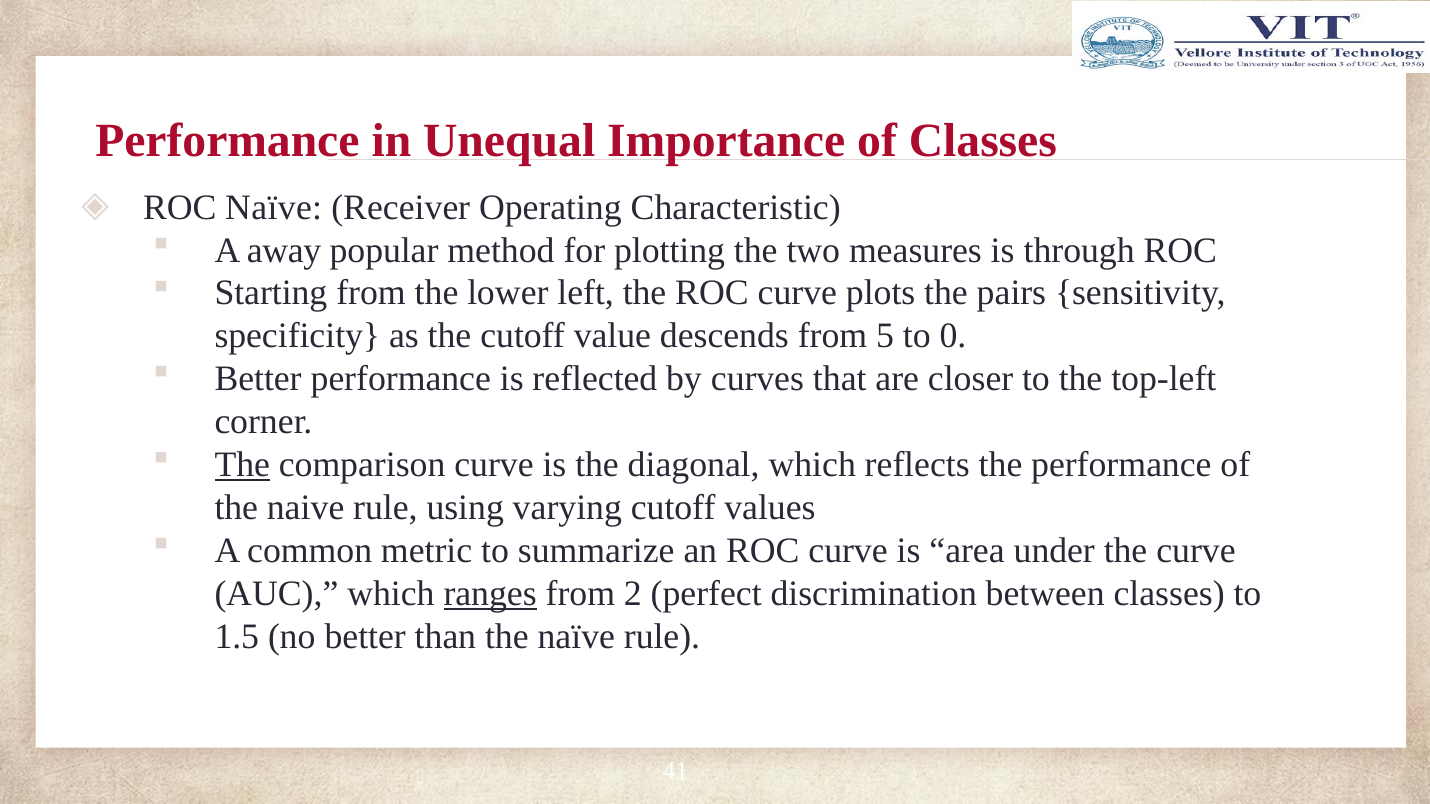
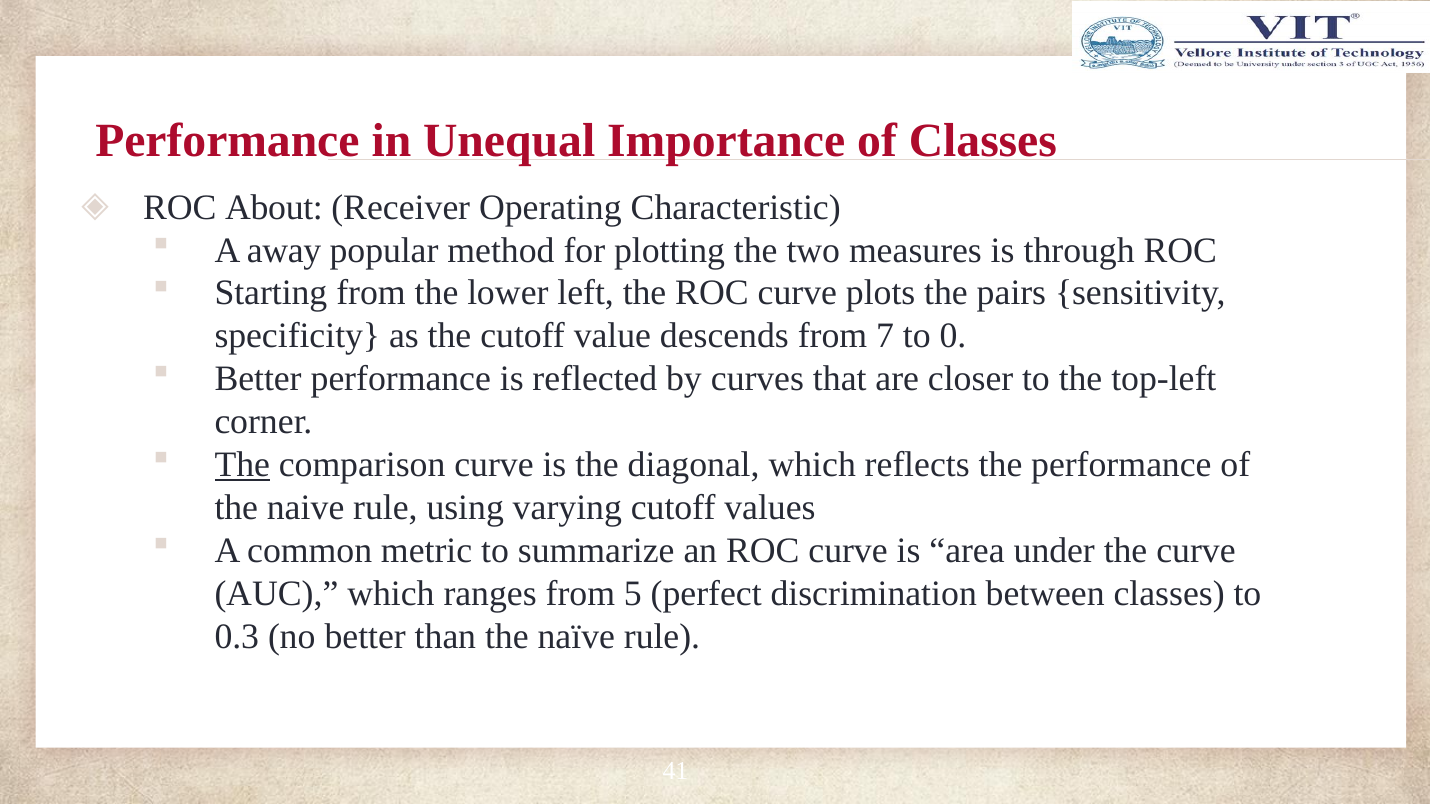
ROC Naïve: Naïve -> About (274, 208)
5: 5 -> 7 (885, 336)
ranges underline: present -> none (490, 594)
2: 2 -> 5 (633, 594)
1.5: 1.5 -> 0.3 (237, 637)
